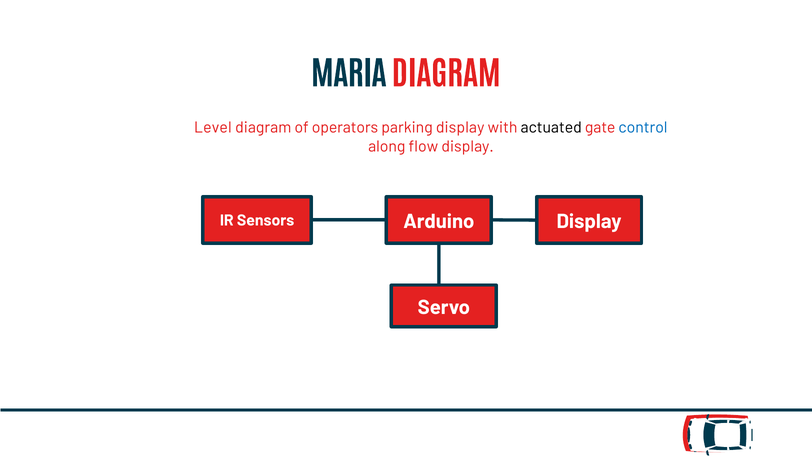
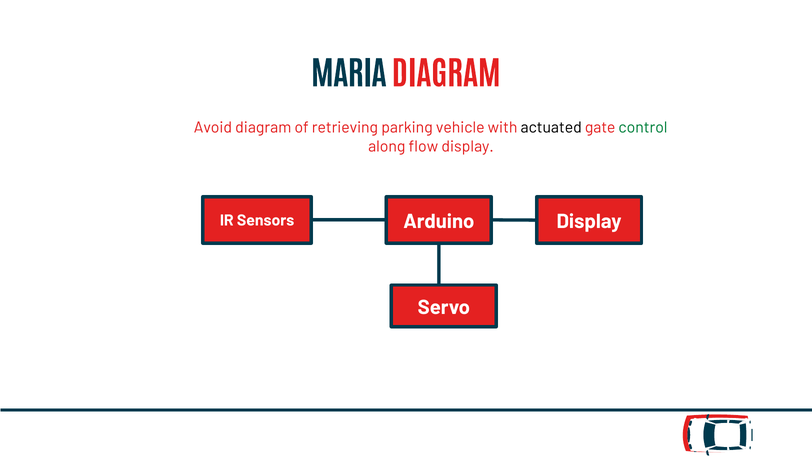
Level: Level -> Avoid (213, 128)
operators: operators -> retrieving (345, 128)
parking display: display -> vehicle (460, 128)
control colour: blue -> green (643, 128)
